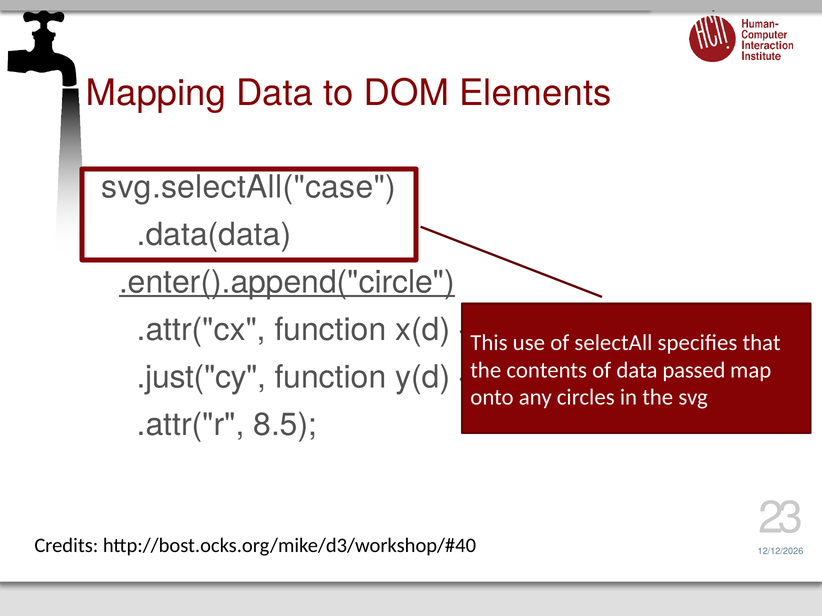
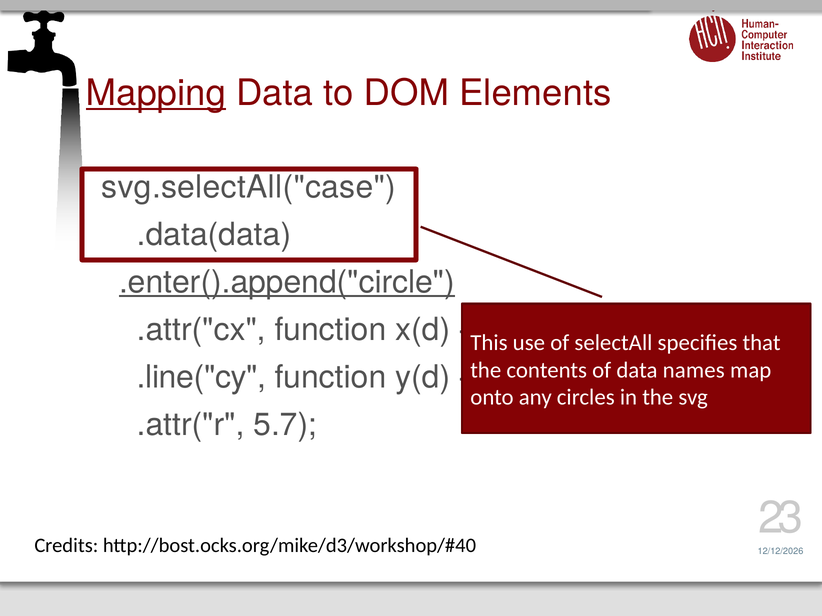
Mapping underline: none -> present (156, 93)
passed: passed -> names (694, 370)
.just("cy: .just("cy -> .line("cy (202, 378)
8.5: 8.5 -> 5.7 (285, 425)
